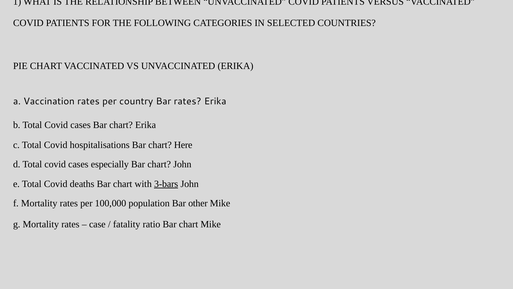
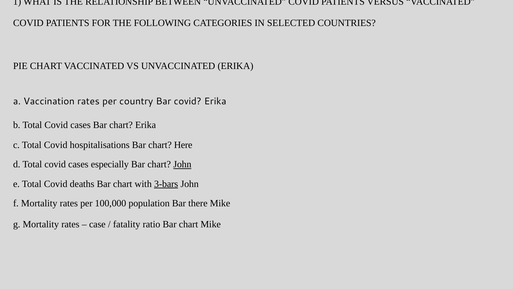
Bar rates: rates -> covid (188, 101)
John underline: none -> present (182, 164)
other: other -> there (198, 203)
